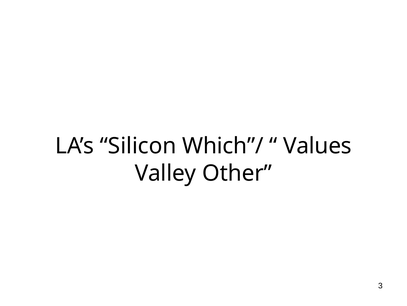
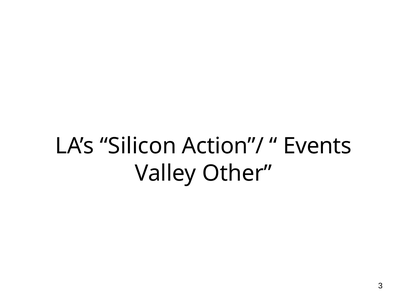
Which”/: Which”/ -> Action”/ (223, 146)
Values: Values -> Events (317, 146)
